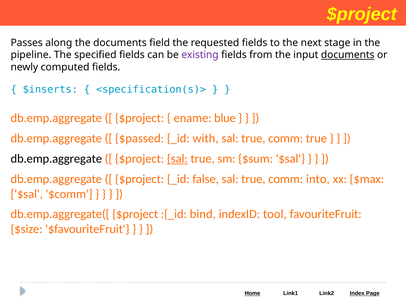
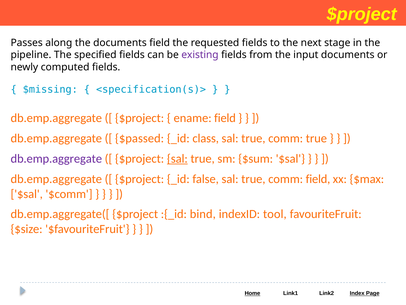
documents underline: present -> none (348, 55)
$inserts: $inserts -> $missing (50, 89)
ename blue: blue -> field (225, 118)
with: with -> class (206, 138)
db.emp.aggregate colour: black -> purple (56, 158)
comm into: into -> field (318, 179)
